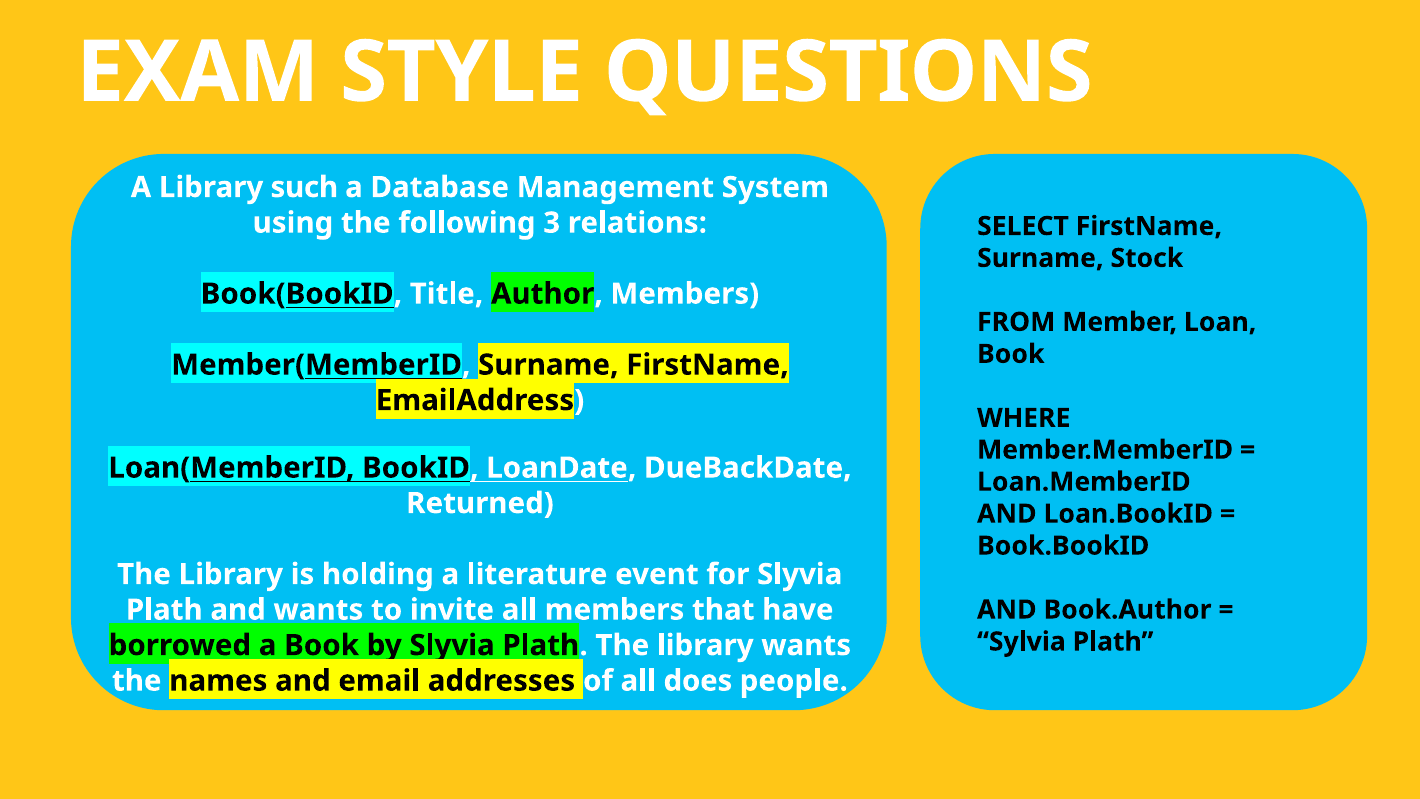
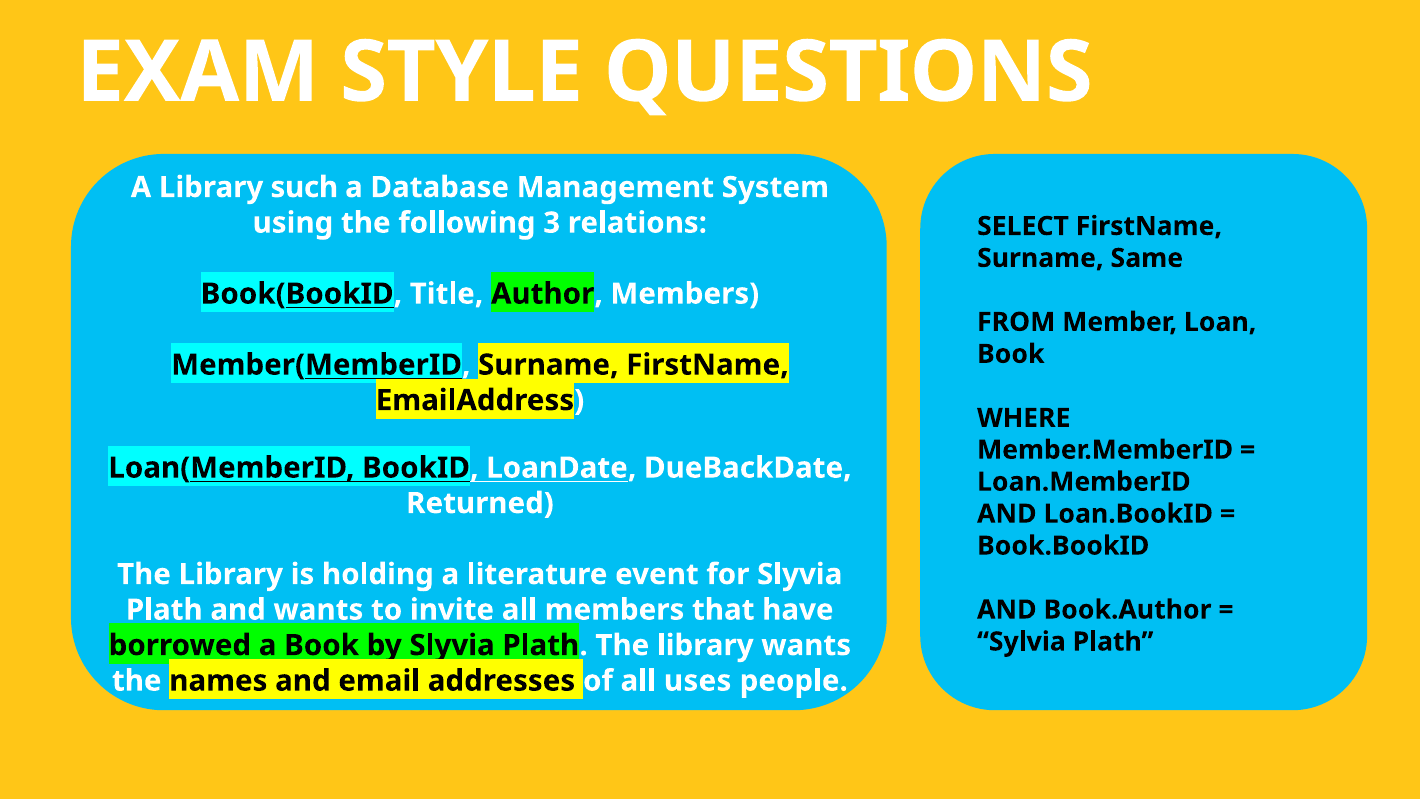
Stock: Stock -> Same (1147, 258)
does: does -> uses (698, 681)
